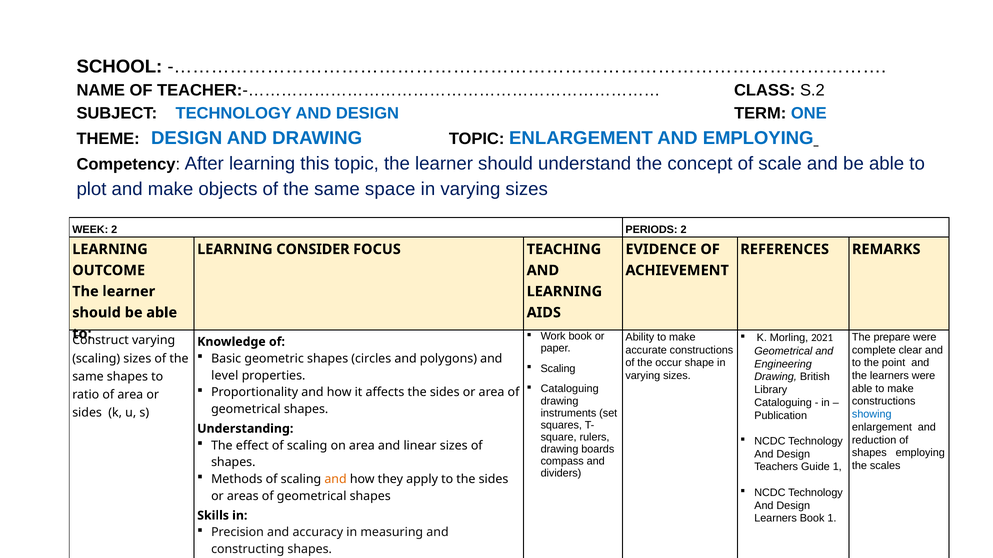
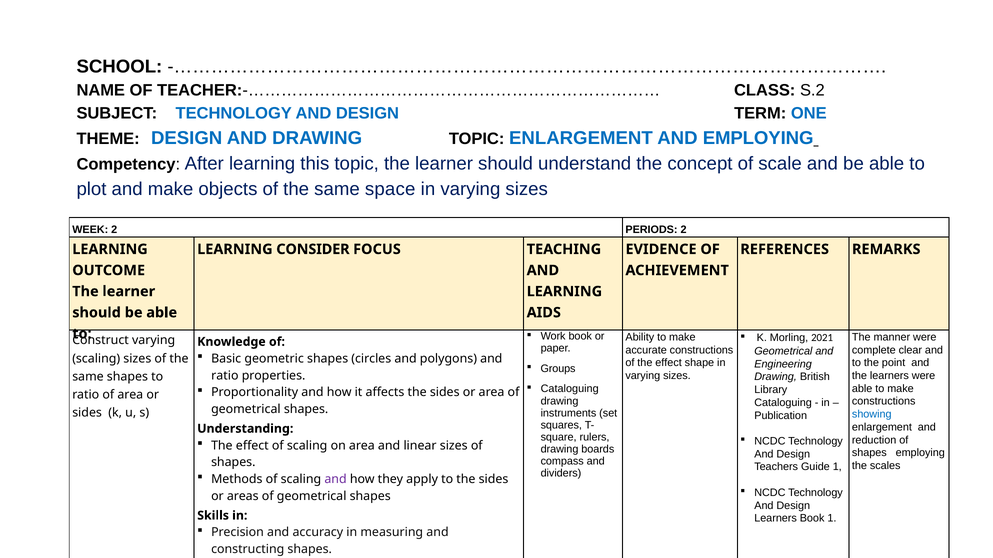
prepare: prepare -> manner (892, 337)
of the occur: occur -> effect (669, 363)
Scaling: Scaling -> Groups (558, 369)
level: level -> ratio (225, 376)
and colour: orange -> purple (336, 480)
